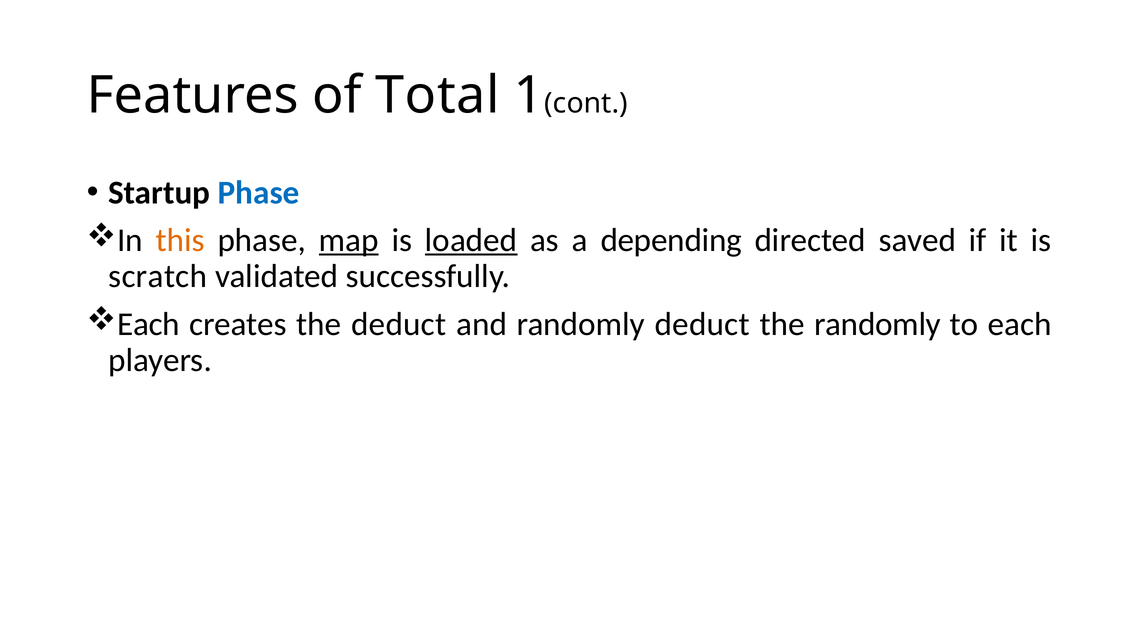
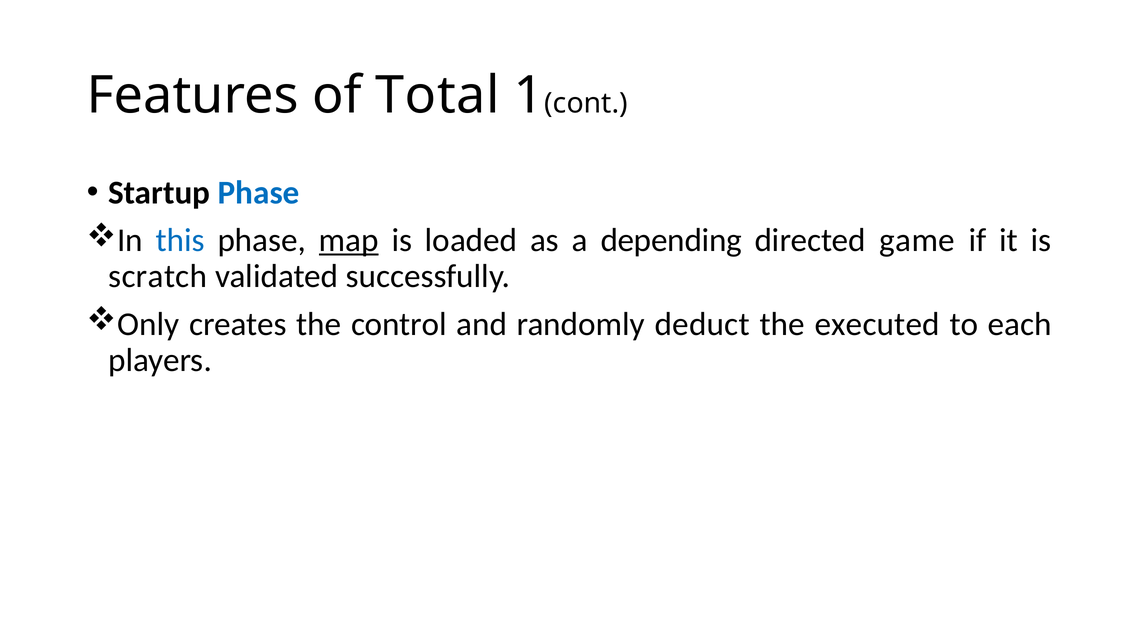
this colour: orange -> blue (180, 240)
loaded underline: present -> none (471, 240)
saved: saved -> game (917, 240)
Each: Each -> Only (148, 324)
the deduct: deduct -> control (399, 324)
the randomly: randomly -> executed (877, 324)
